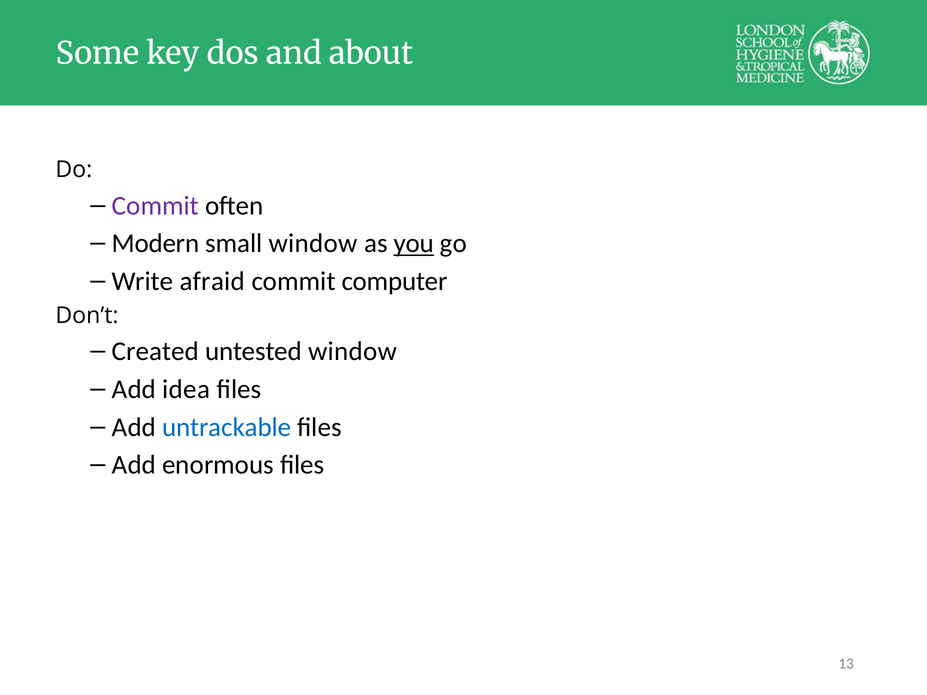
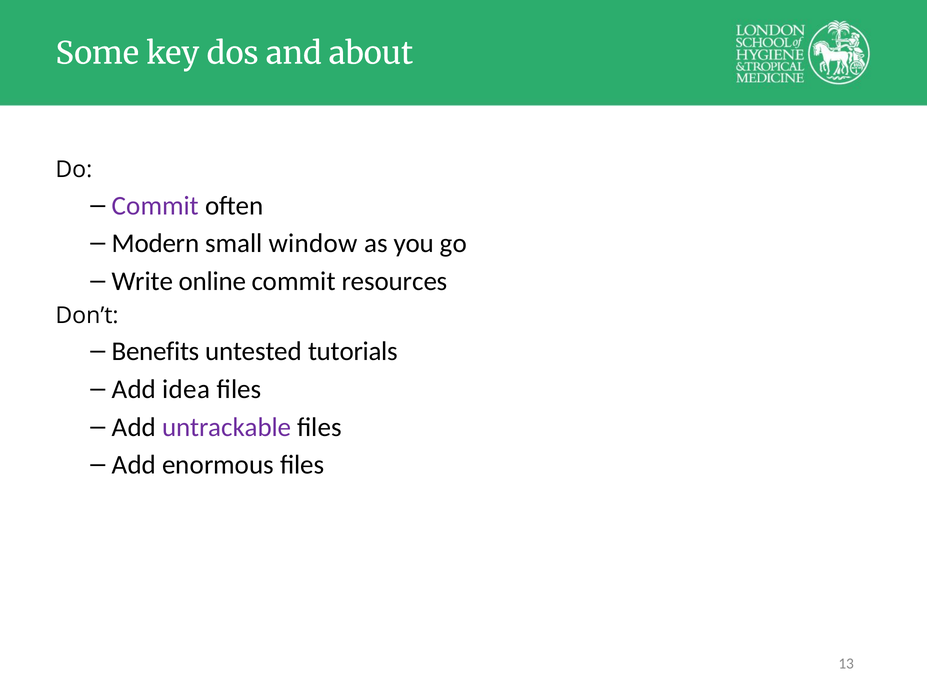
you underline: present -> none (414, 244)
afraid: afraid -> online (213, 281)
computer: computer -> resources (395, 281)
Created: Created -> Benefits (156, 352)
untested window: window -> tutorials (353, 352)
untrackable colour: blue -> purple (227, 427)
